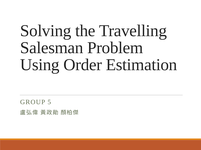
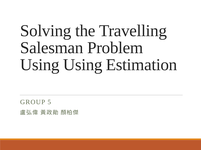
Using Order: Order -> Using (83, 65)
